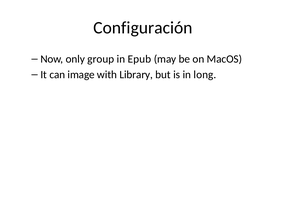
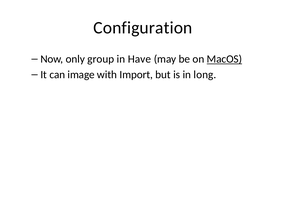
Configuración: Configuración -> Configuration (143, 28)
Epub: Epub -> Have (139, 59)
MacOS underline: none -> present (224, 59)
Library: Library -> Import (136, 75)
